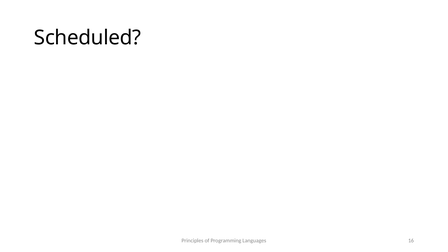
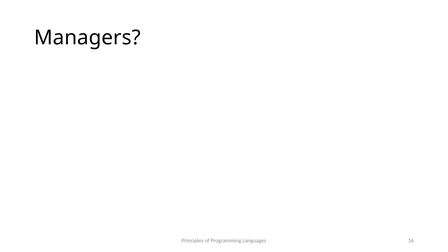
Scheduled: Scheduled -> Managers (87, 38)
